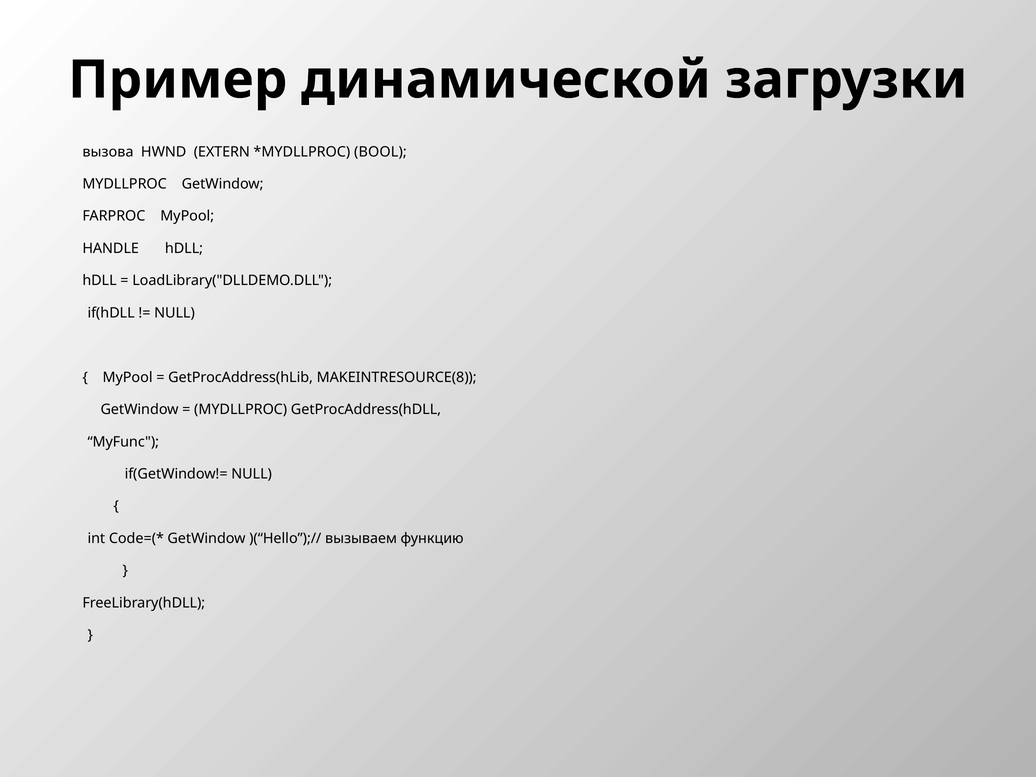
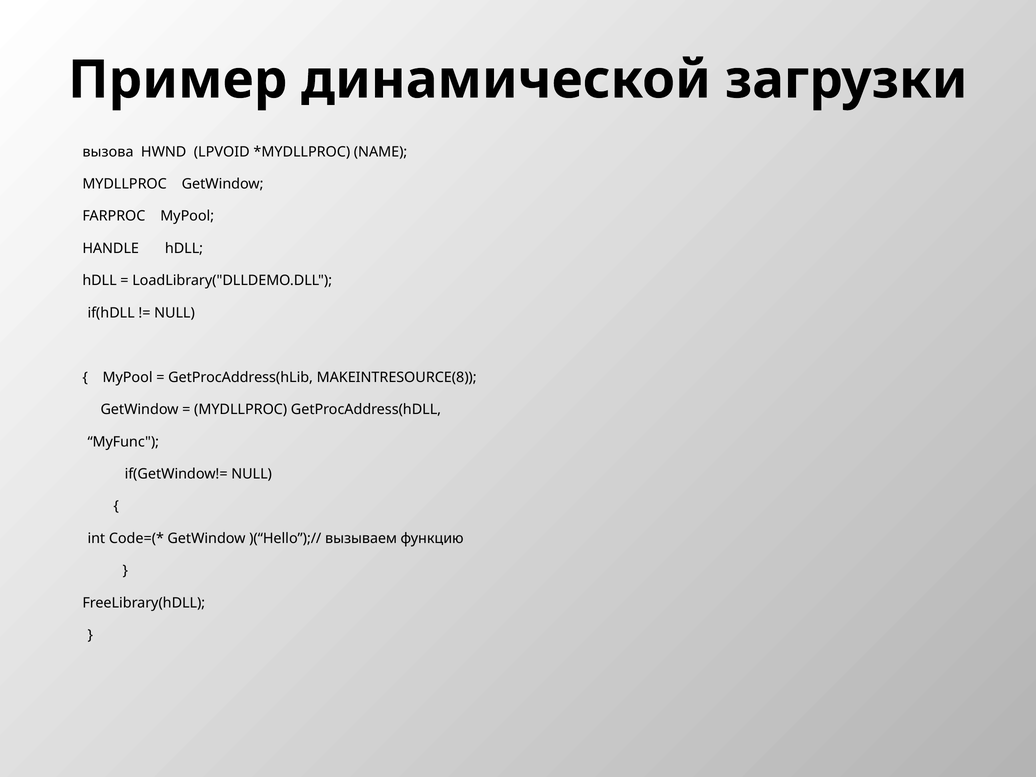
EXTERN: EXTERN -> LPVOID (222, 152)
BOOL: BOOL -> NAME (381, 152)
